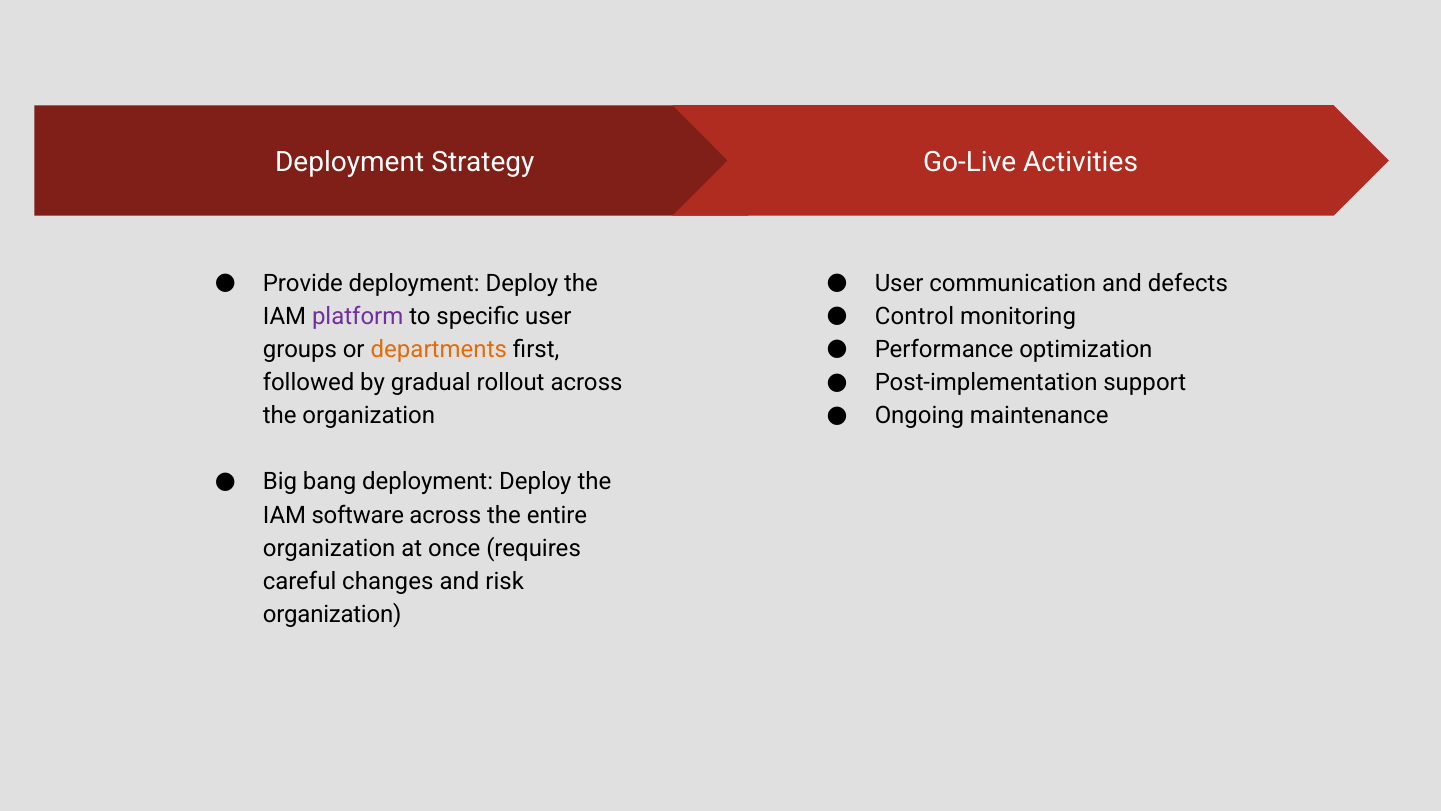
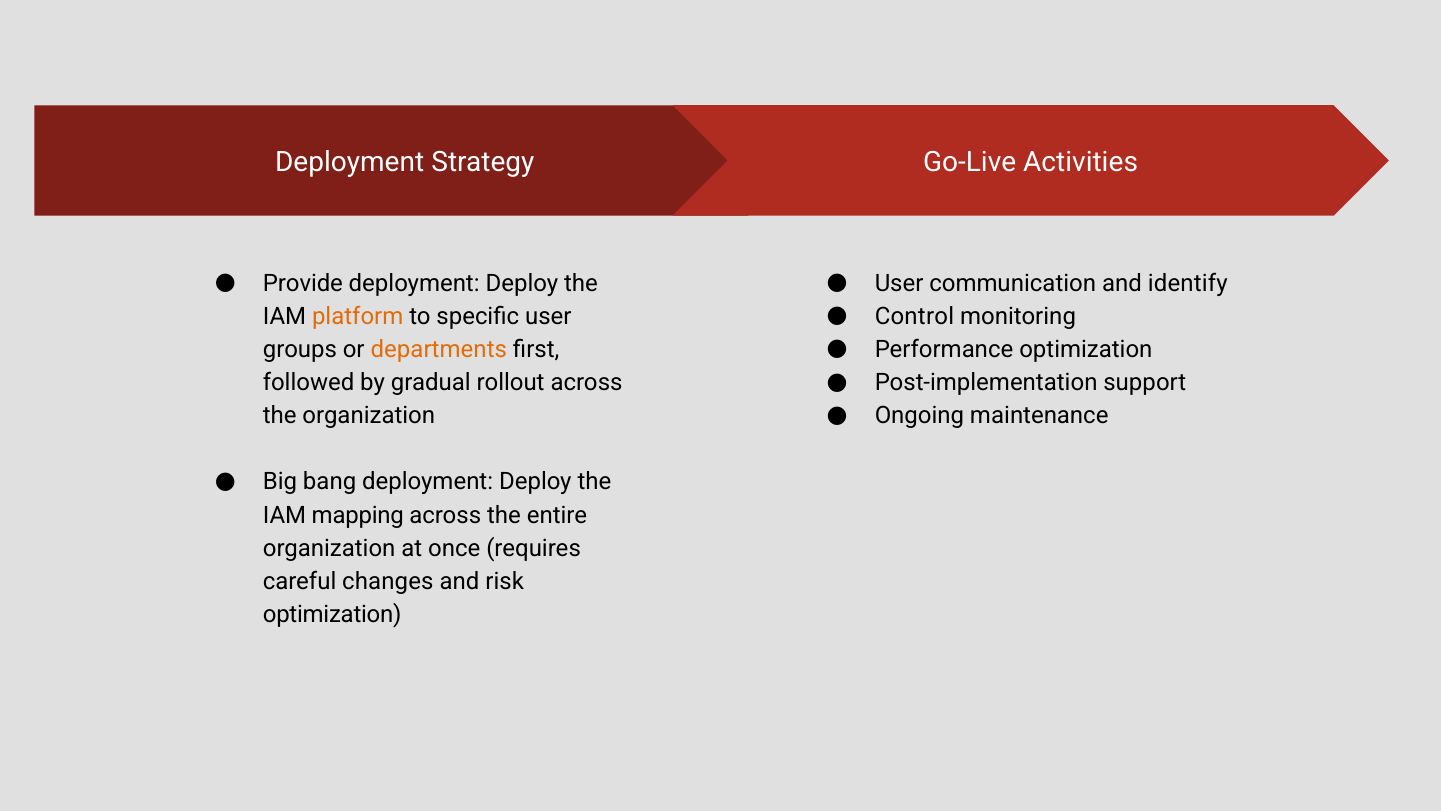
defects: defects -> identify (1188, 283)
platform colour: purple -> orange (358, 316)
software: software -> mapping (358, 515)
organization: organization -> optimization (332, 614)
